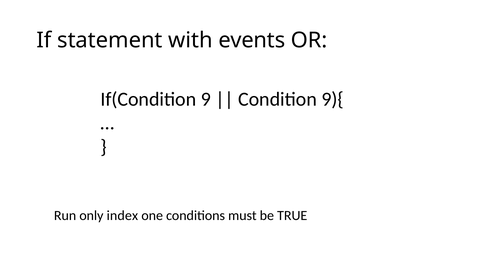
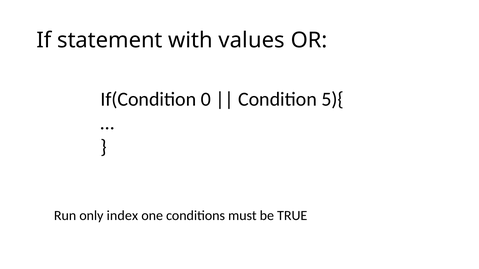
events: events -> values (252, 40)
9: 9 -> 0 (206, 99)
9){: 9){ -> 5){ (333, 99)
